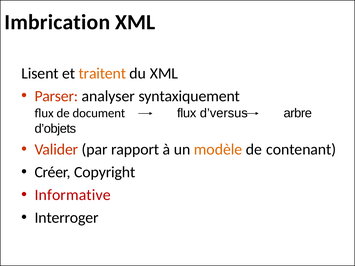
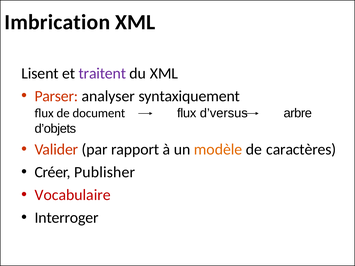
traitent colour: orange -> purple (102, 73)
contenant: contenant -> caractères (301, 150)
Copyright: Copyright -> Publisher (105, 172)
Informative: Informative -> Vocabulaire (73, 195)
